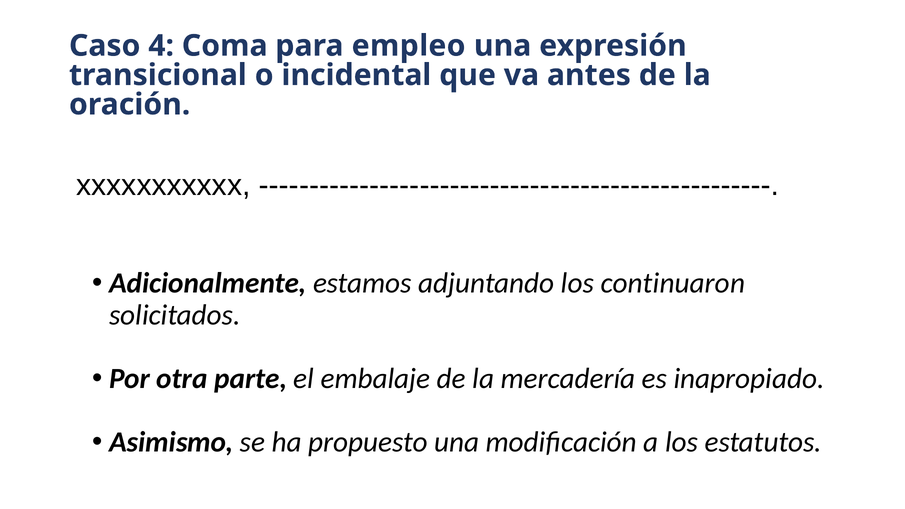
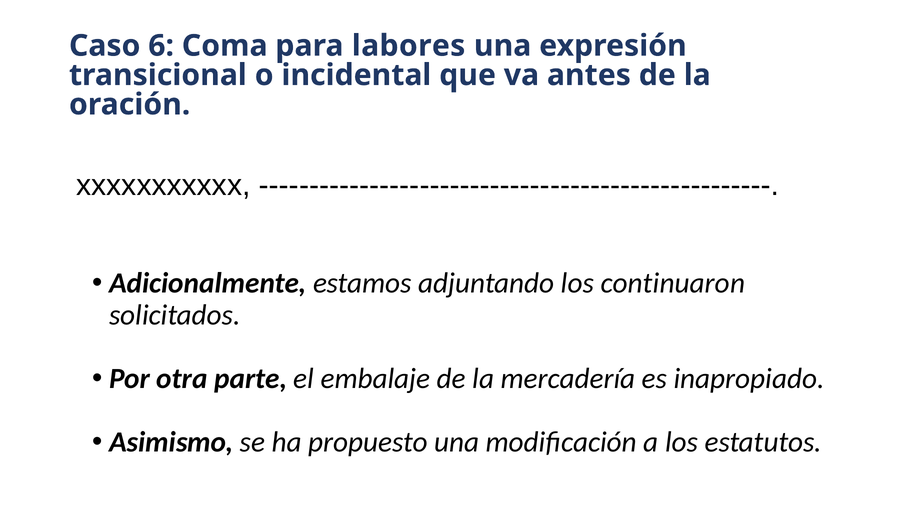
4: 4 -> 6 (161, 46)
empleo: empleo -> labores (409, 46)
